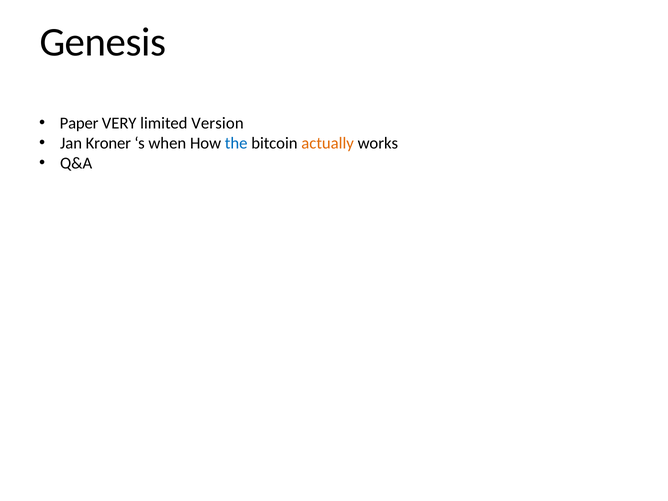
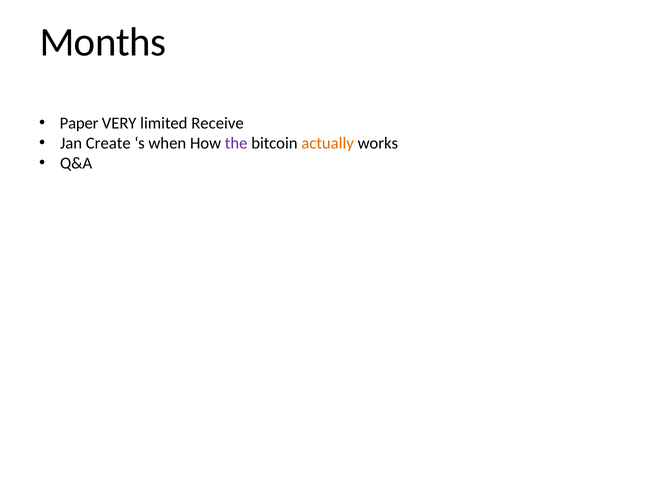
Genesis: Genesis -> Months (103, 42)
Version: Version -> Receive (218, 123)
Kroner: Kroner -> Create (108, 143)
the colour: blue -> purple (236, 143)
